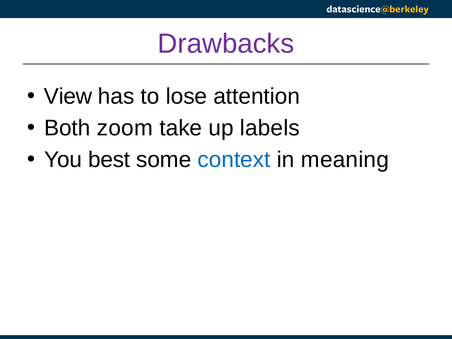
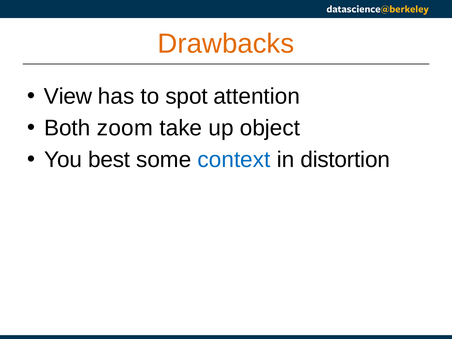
Drawbacks colour: purple -> orange (226, 44)
lose: lose -> spot (187, 97)
labels: labels -> object (270, 128)
meaning: meaning -> distortion (345, 160)
